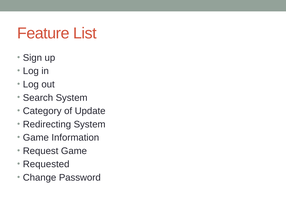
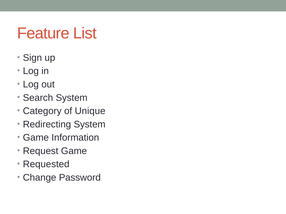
Update: Update -> Unique (90, 111)
